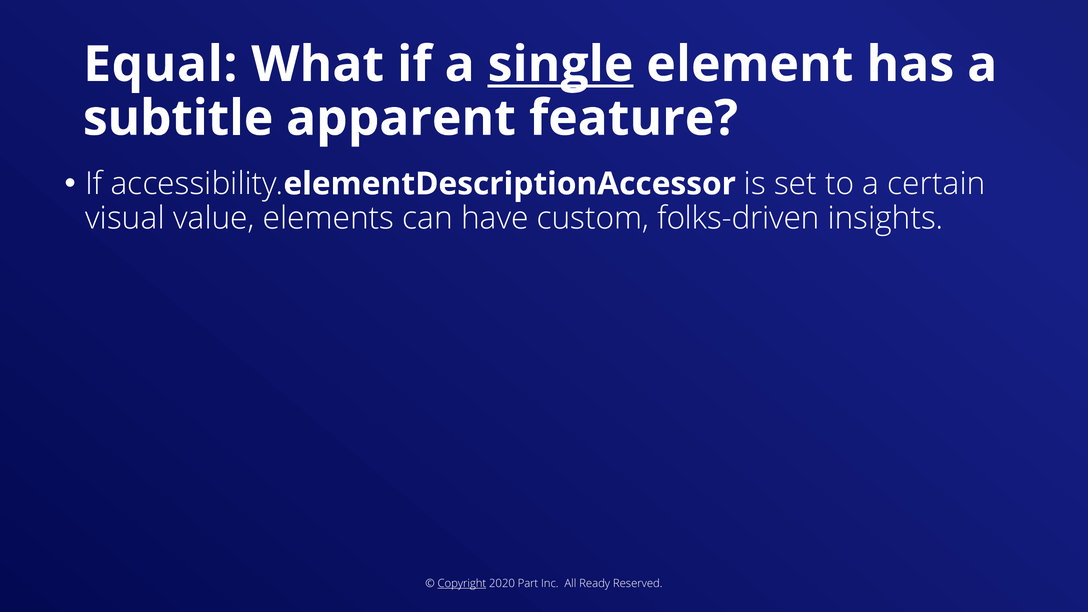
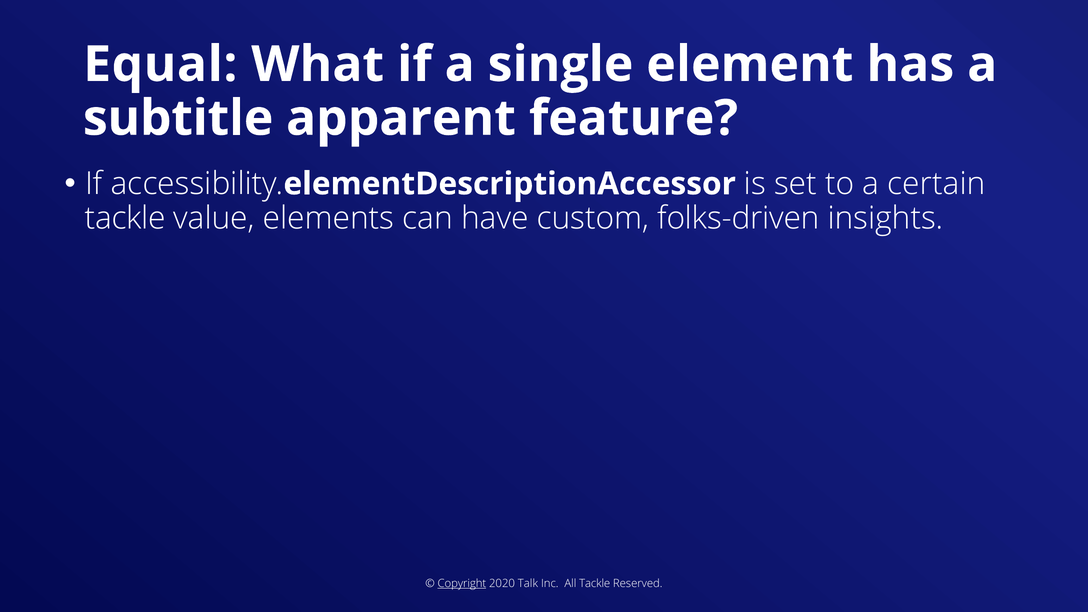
single underline: present -> none (561, 64)
visual: visual -> tackle (125, 218)
Part: Part -> Talk (528, 583)
All Ready: Ready -> Tackle (595, 583)
